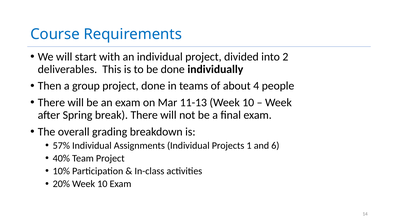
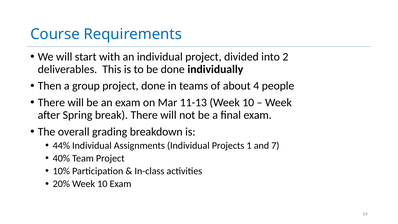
57%: 57% -> 44% (61, 145)
6: 6 -> 7 (275, 145)
